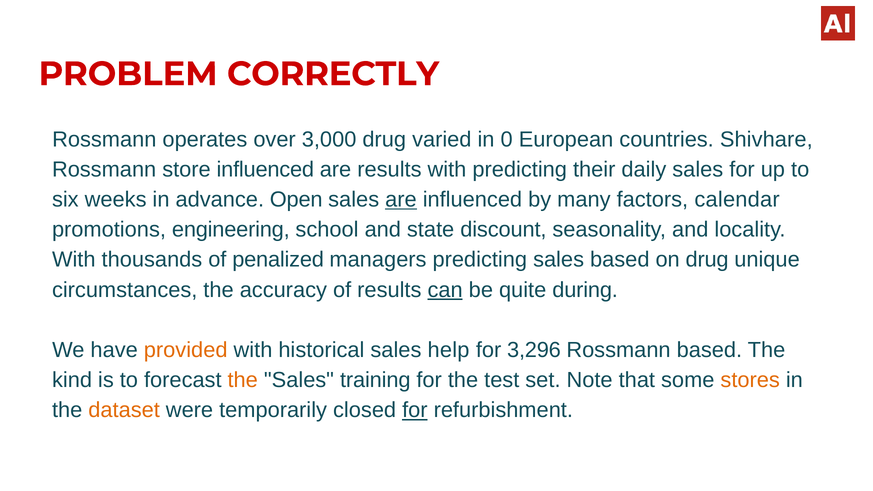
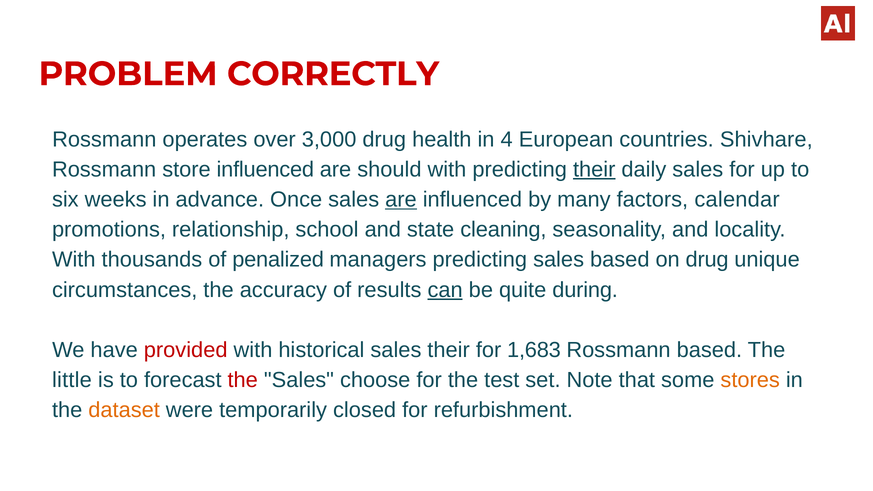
varied: varied -> health (442, 139)
0: 0 -> 4 (507, 139)
are results: results -> should (389, 169)
their underline: none -> present (594, 169)
Open: Open -> Once (296, 200)
engineering: engineering -> relationship (231, 230)
discount: discount -> cleaning (503, 230)
provided colour: orange -> red (186, 350)
sales help: help -> their (449, 350)
3,296: 3,296 -> 1,683 (534, 350)
kind: kind -> little (72, 380)
the colour: orange -> red (243, 380)
training: training -> choose (375, 380)
for underline: present -> none (415, 410)
